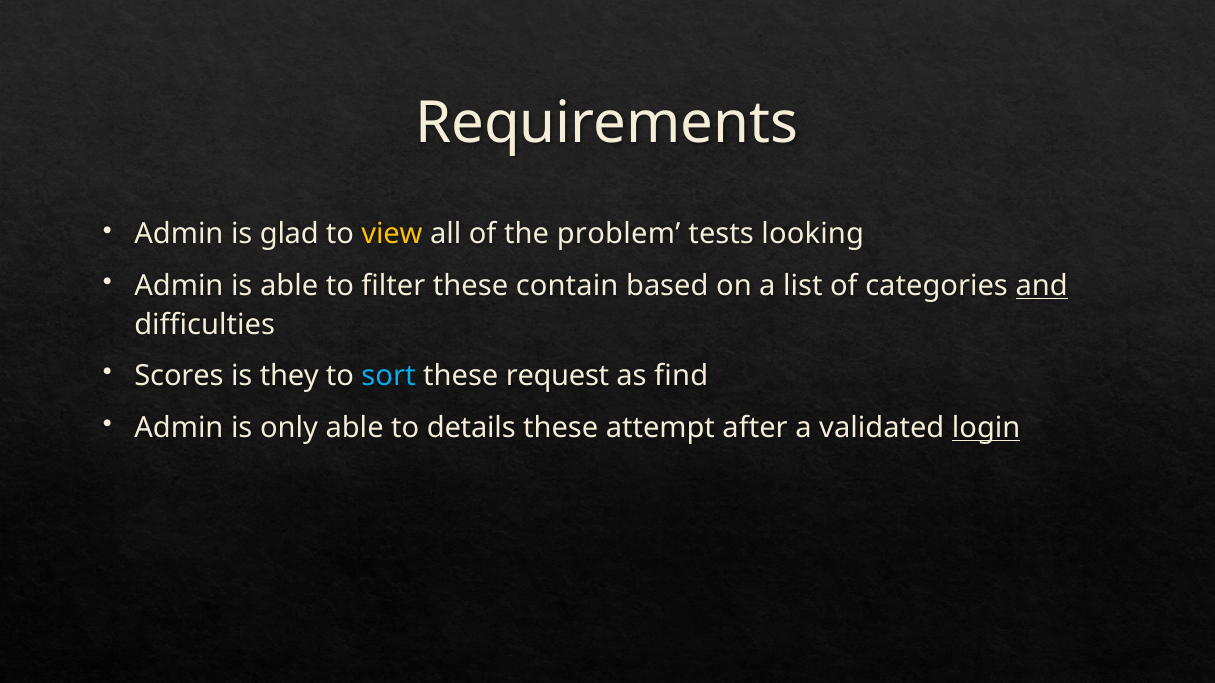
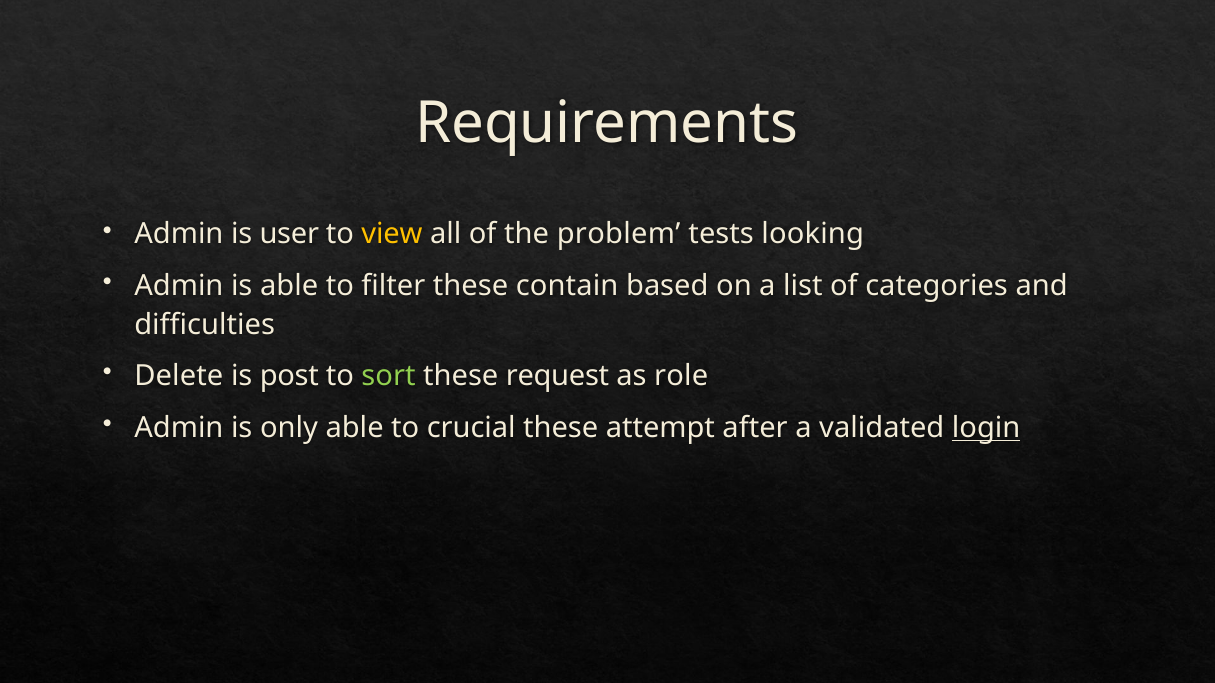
glad: glad -> user (289, 234)
and underline: present -> none (1042, 286)
Scores: Scores -> Delete (179, 376)
they: they -> post (289, 376)
sort colour: light blue -> light green (389, 376)
find: find -> role (681, 376)
details: details -> crucial (471, 428)
